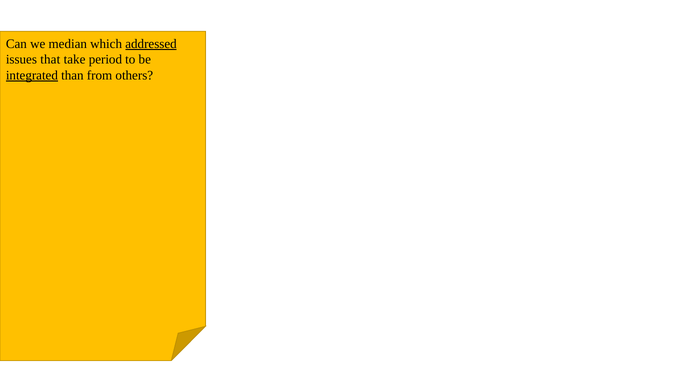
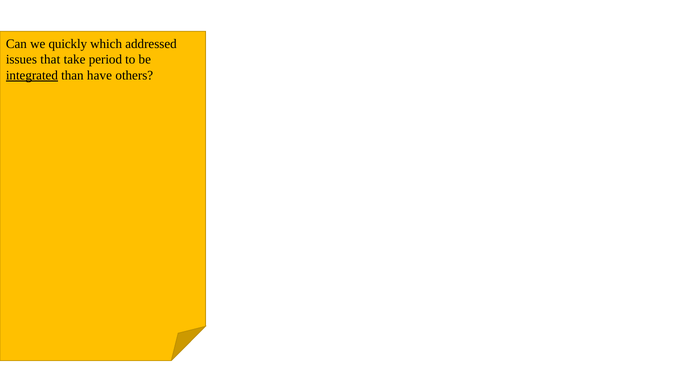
median: median -> quickly (68, 44)
addressed underline: present -> none (151, 44)
from: from -> have (99, 75)
